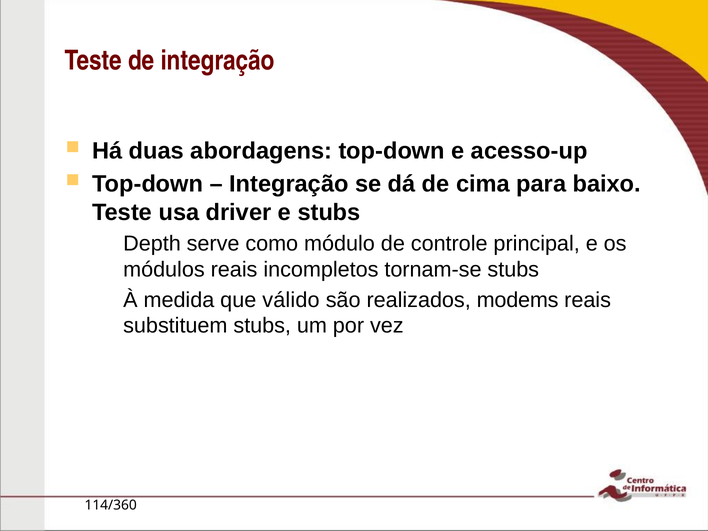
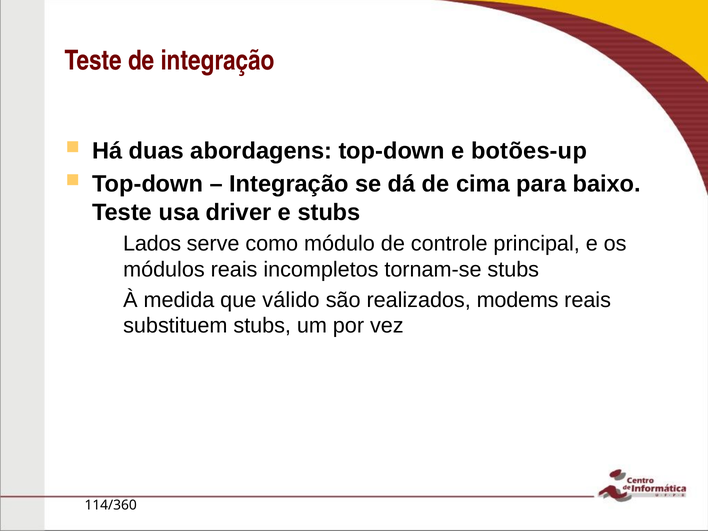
acesso-up: acesso-up -> botões-up (529, 151)
Depth: Depth -> Lados (152, 244)
